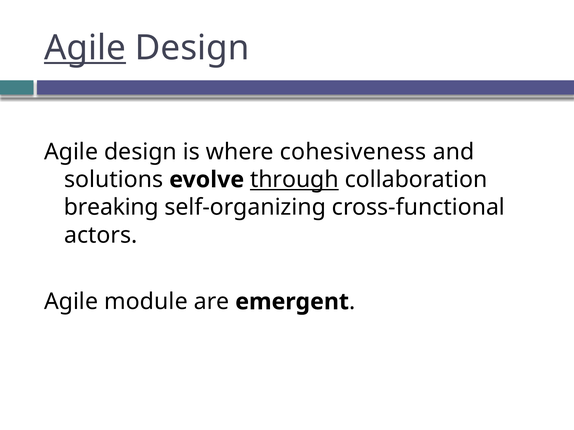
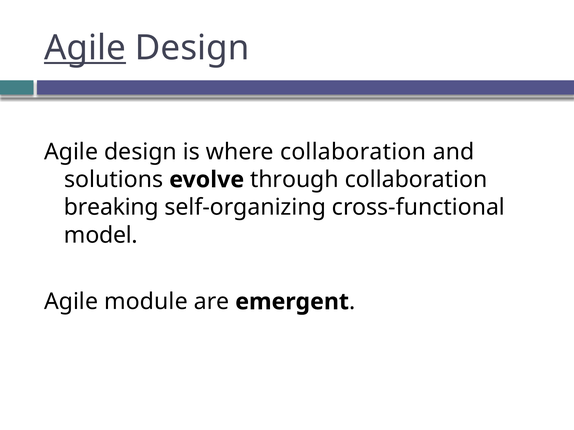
where cohesiveness: cohesiveness -> collaboration (353, 152)
through underline: present -> none (294, 180)
actors: actors -> model (101, 235)
